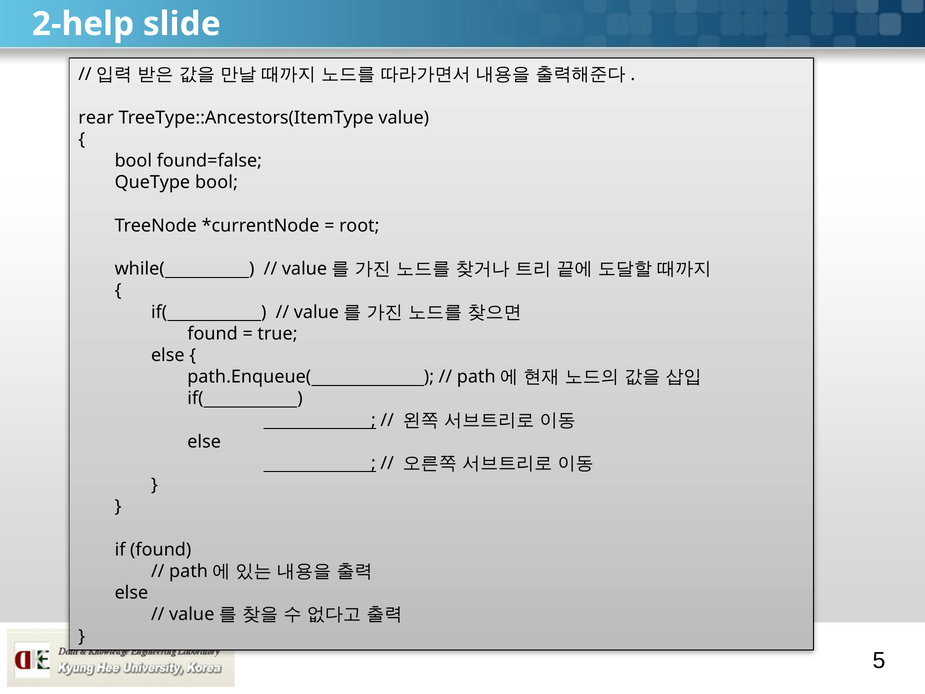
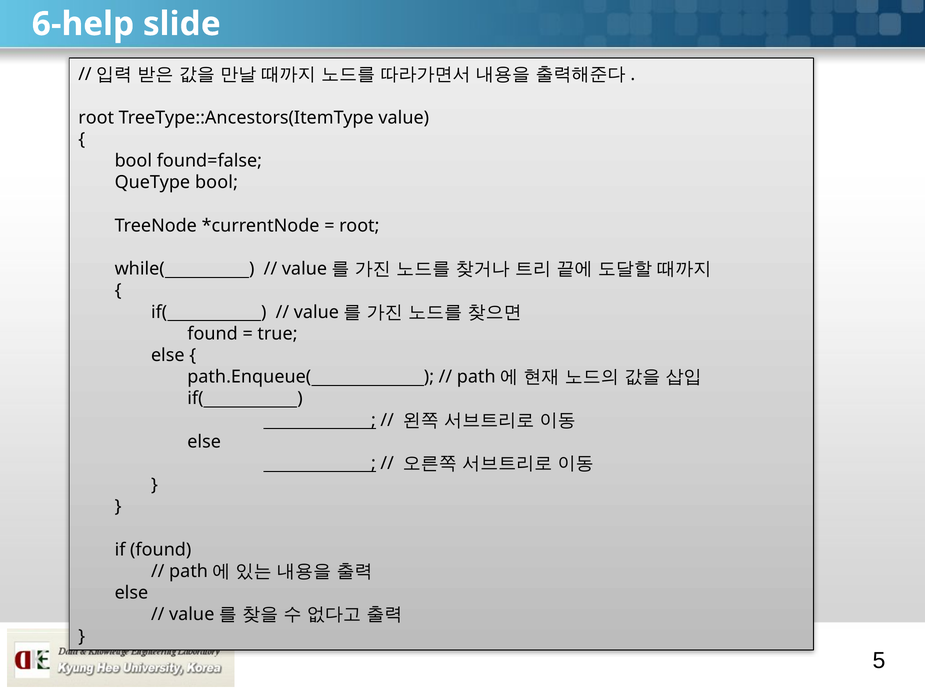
2-help: 2-help -> 6-help (83, 24)
rear: rear -> root (96, 118)
